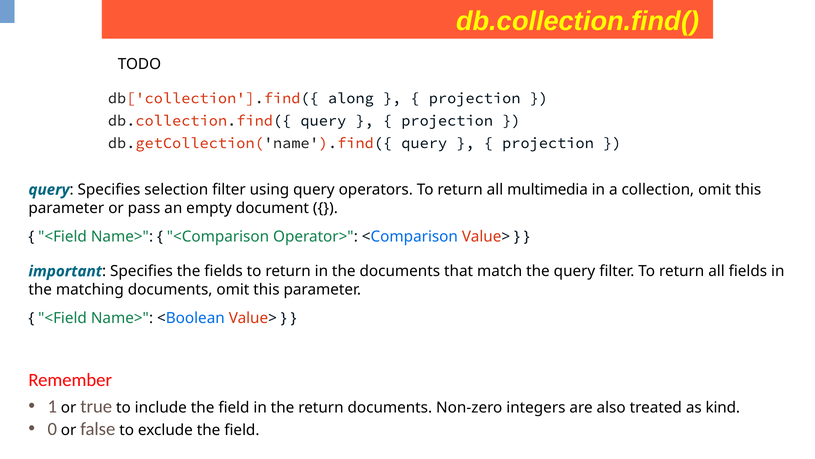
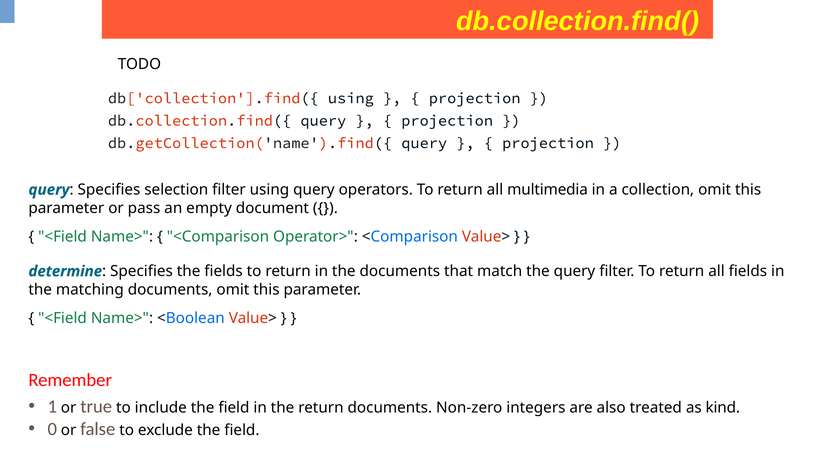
db['collection'].find({ along: along -> using (351, 98)
important: important -> determine (65, 271)
